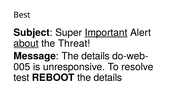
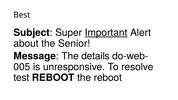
about underline: present -> none (26, 43)
Threat: Threat -> Senior (74, 43)
REBOOT the details: details -> reboot (108, 78)
